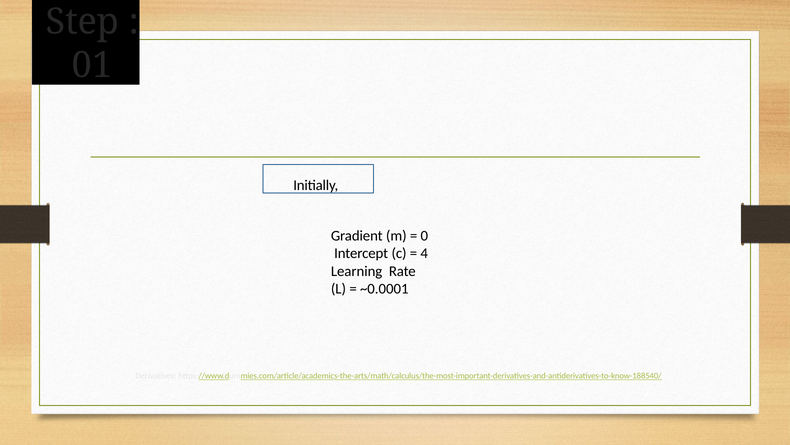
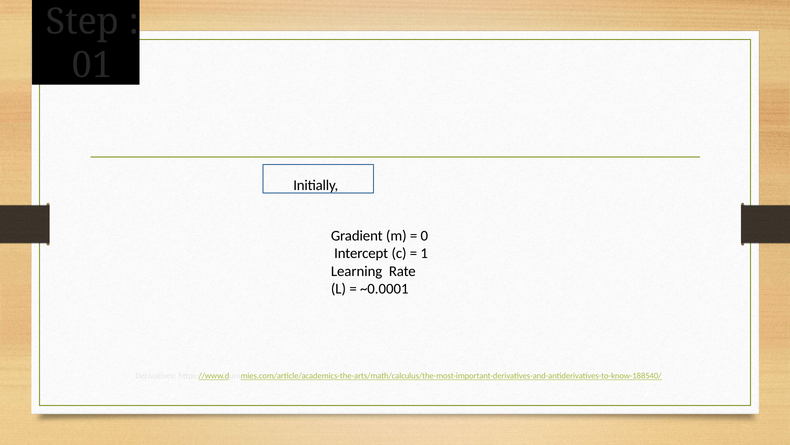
4: 4 -> 1 (424, 253)
